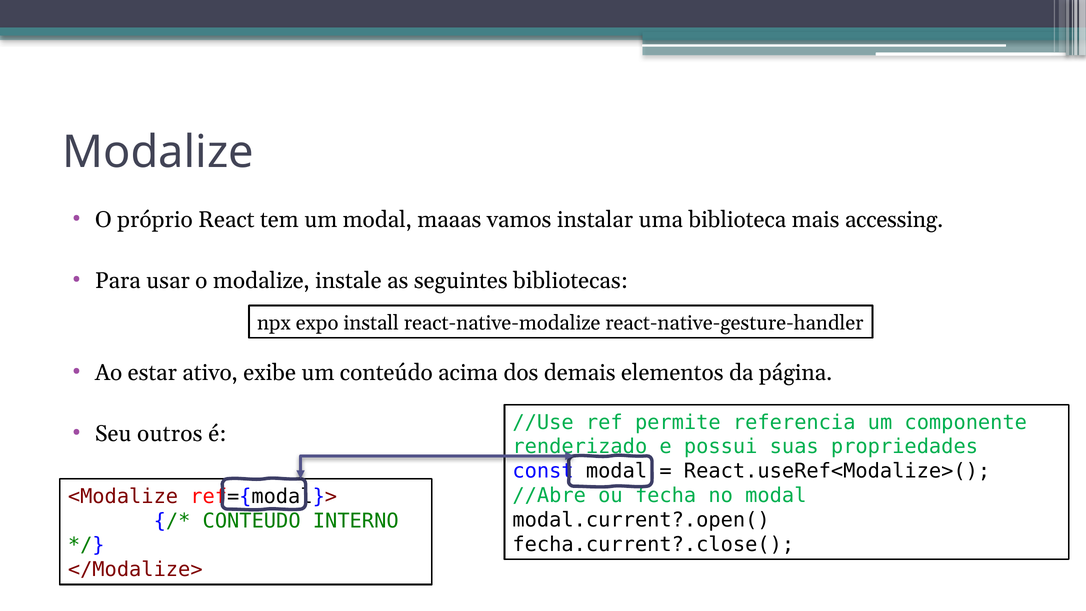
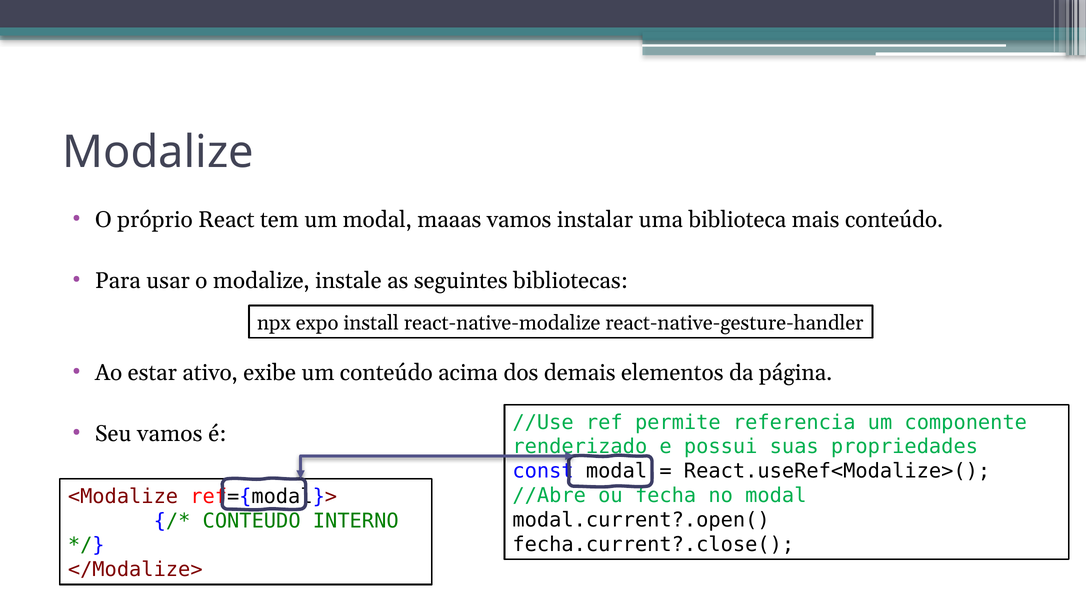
mais accessing: accessing -> conteúdo (894, 220)
Seu outros: outros -> vamos (170, 434)
